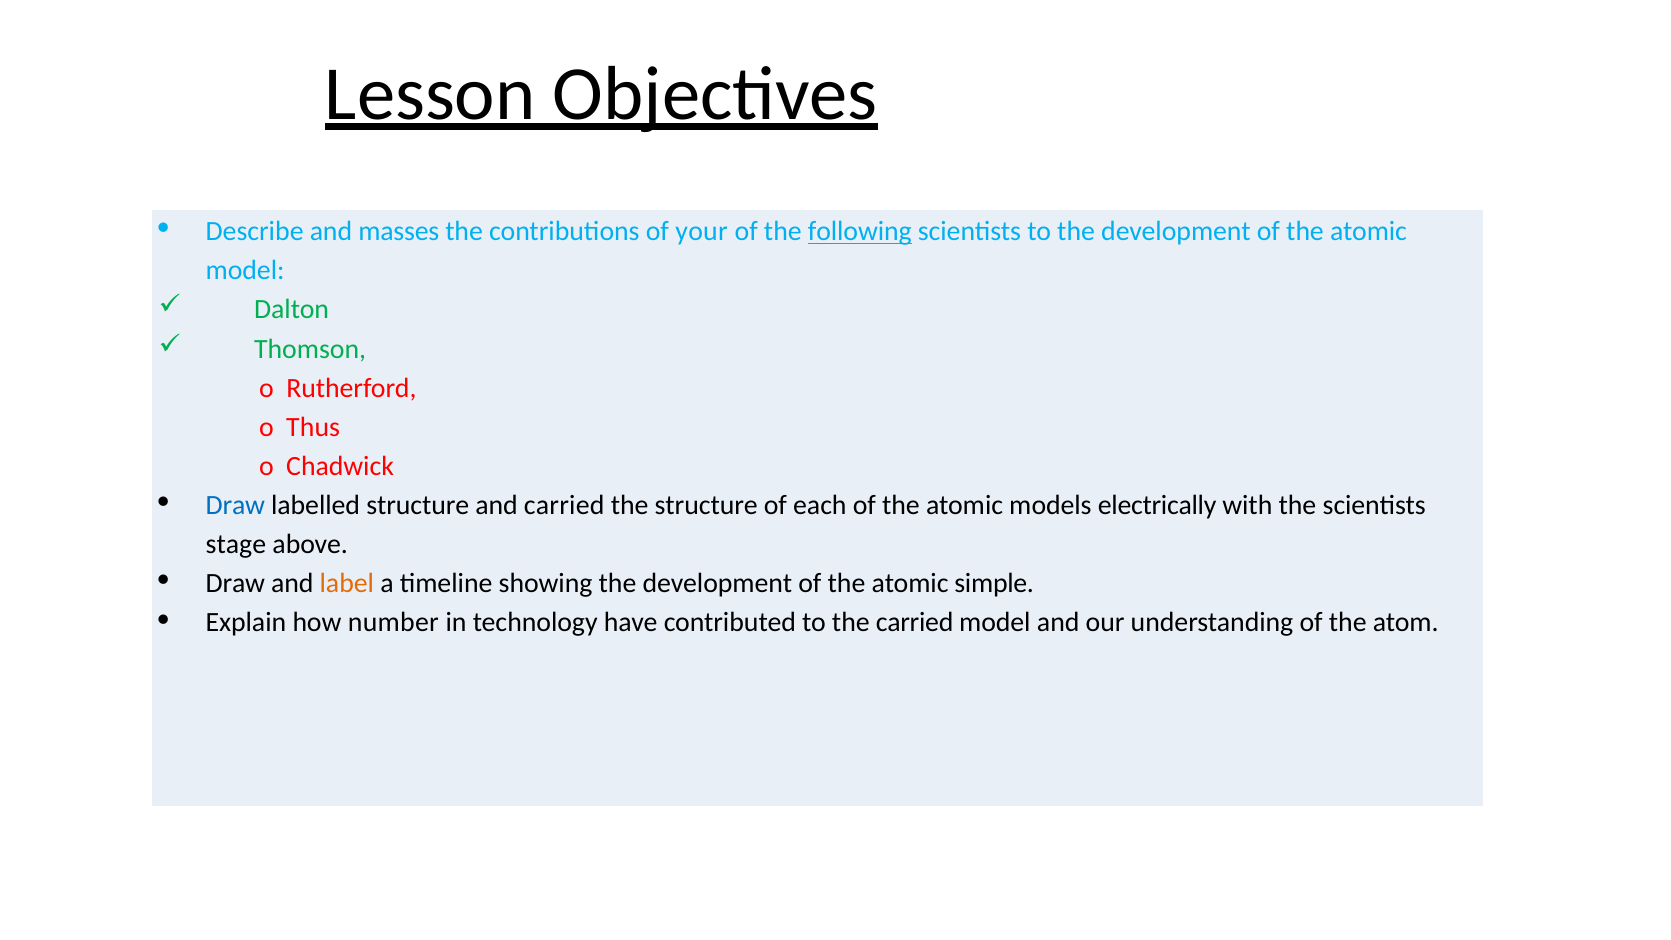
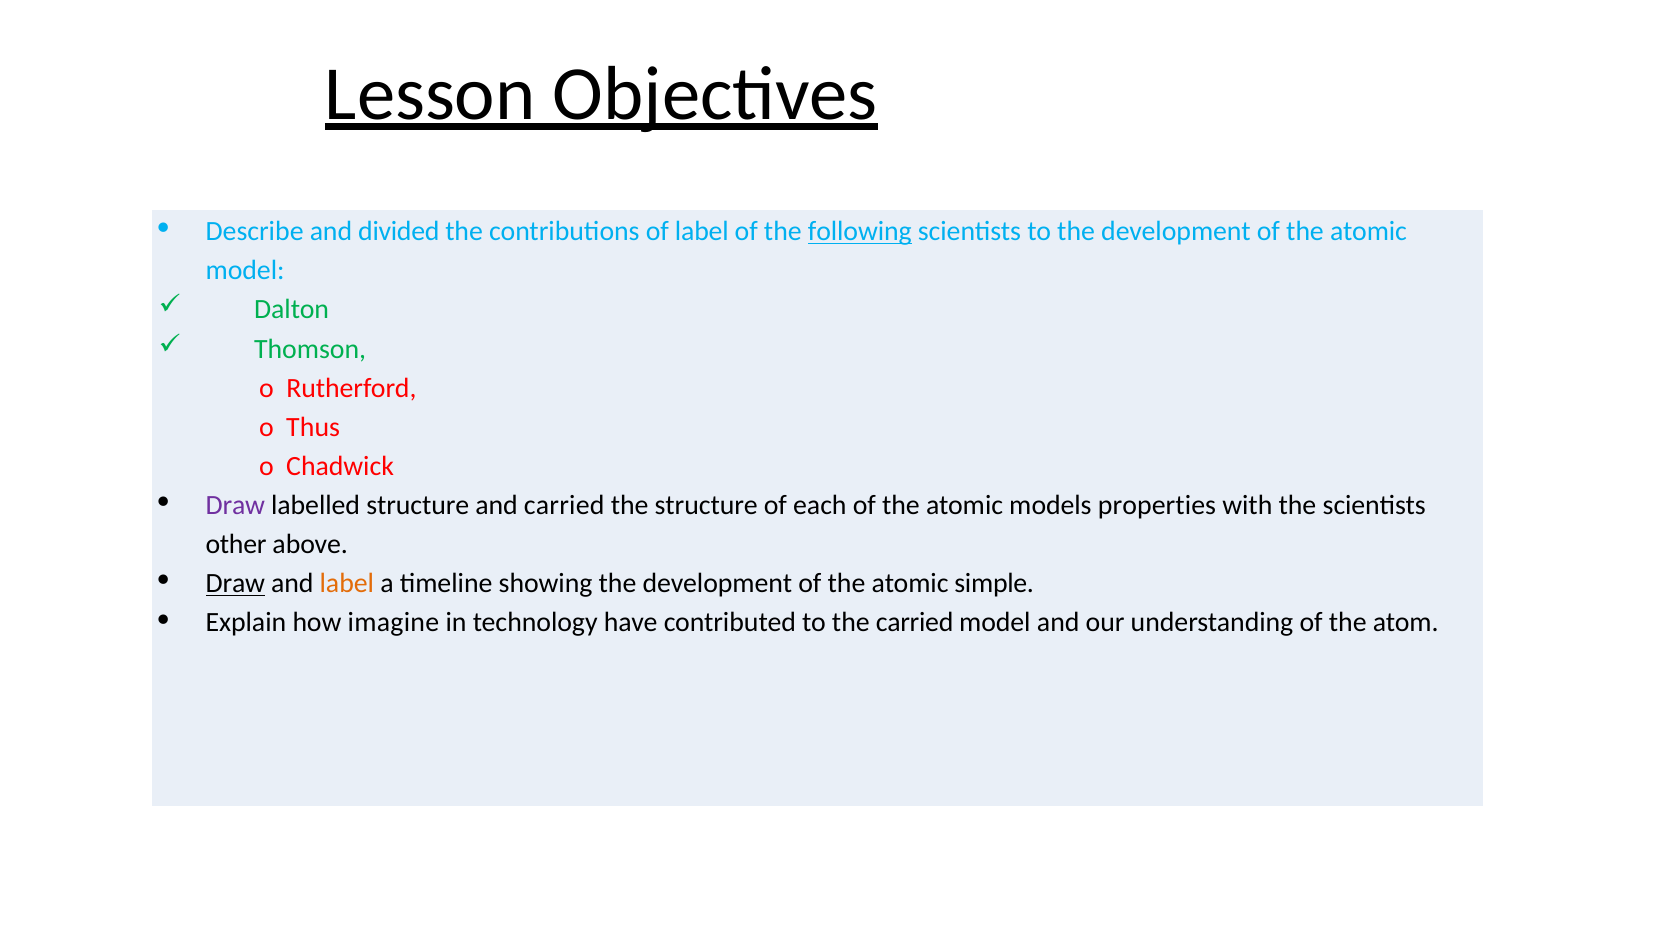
masses: masses -> divided (399, 231)
of your: your -> label (702, 231)
Draw colour: blue -> purple (235, 505)
electrically: electrically -> properties (1157, 505)
stage: stage -> other (236, 545)
Draw underline: none -> present (235, 584)
number: number -> imagine (393, 623)
